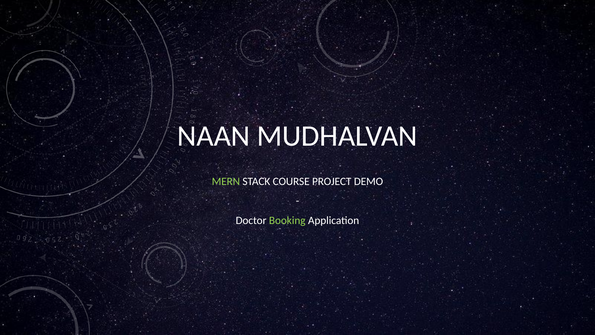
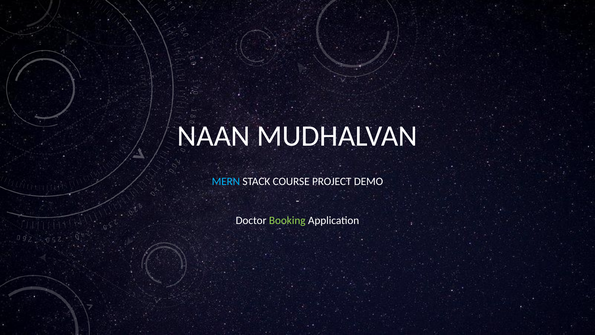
MERN colour: light green -> light blue (226, 181)
